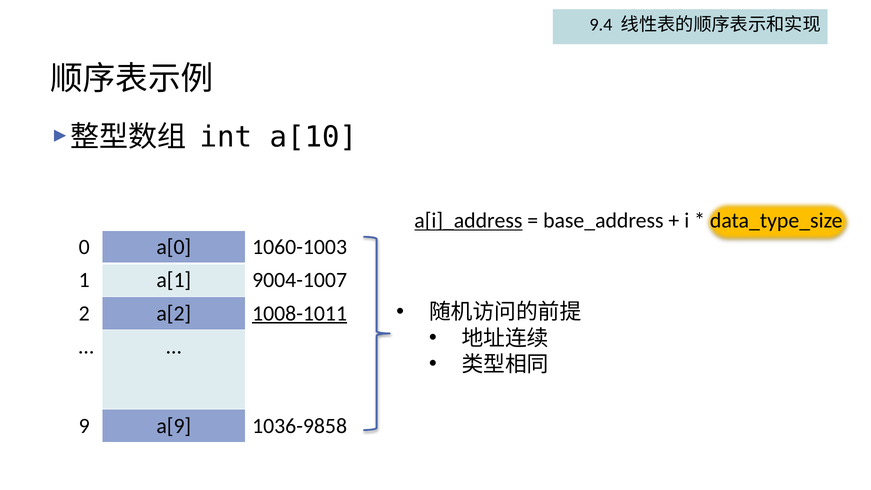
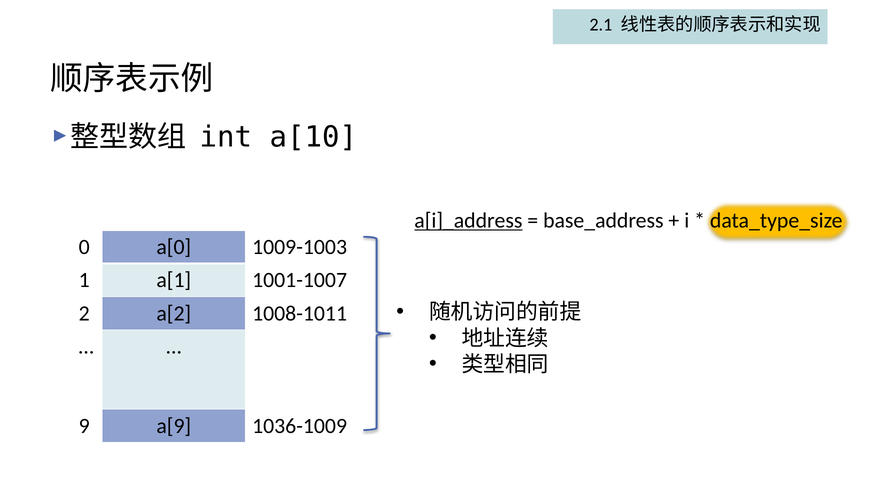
9.4: 9.4 -> 2.1 (601, 25)
1060-1003: 1060-1003 -> 1009-1003 (300, 247)
9004-1007: 9004-1007 -> 1001-1007 (300, 280)
1008-1011 underline: present -> none (300, 313)
1036-9858: 1036-9858 -> 1036-1009 (300, 426)
